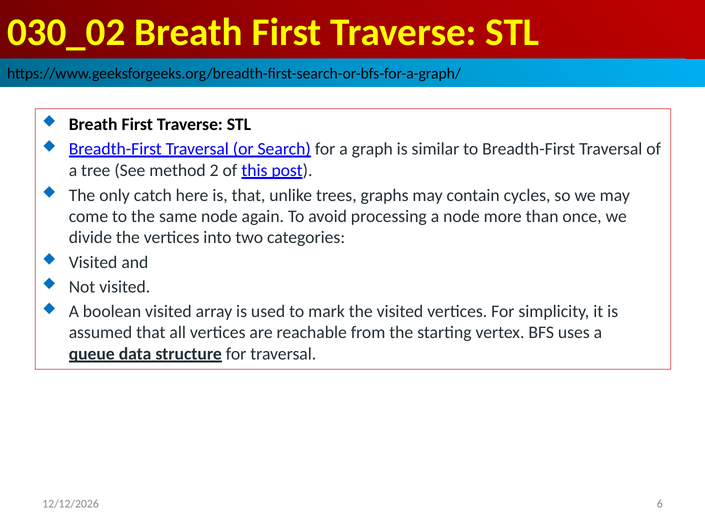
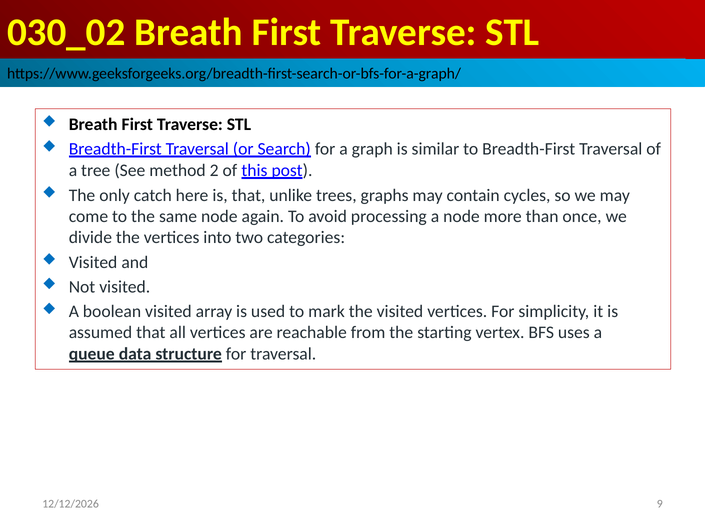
6: 6 -> 9 (660, 505)
